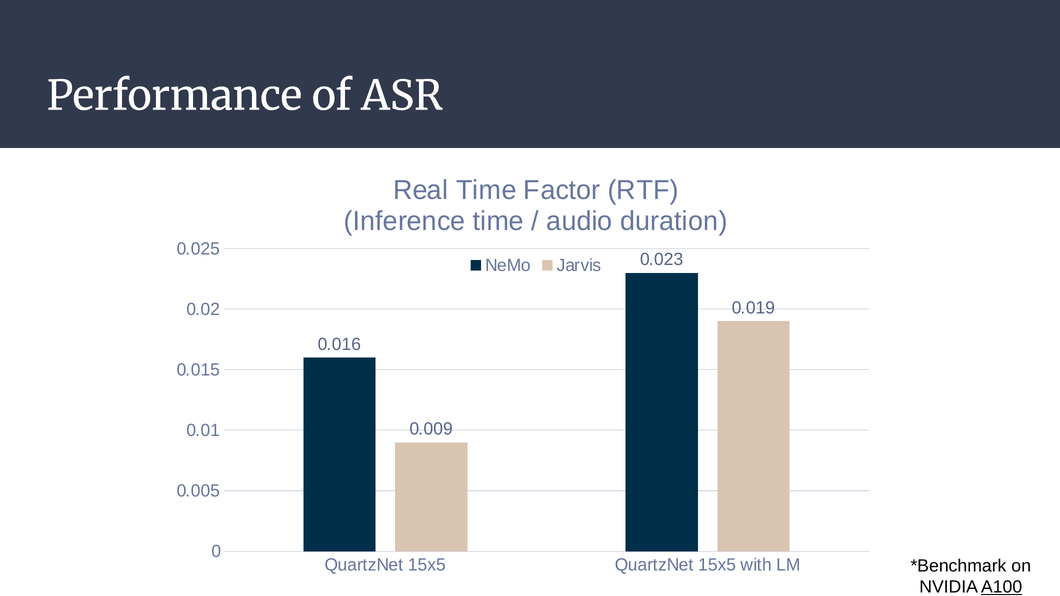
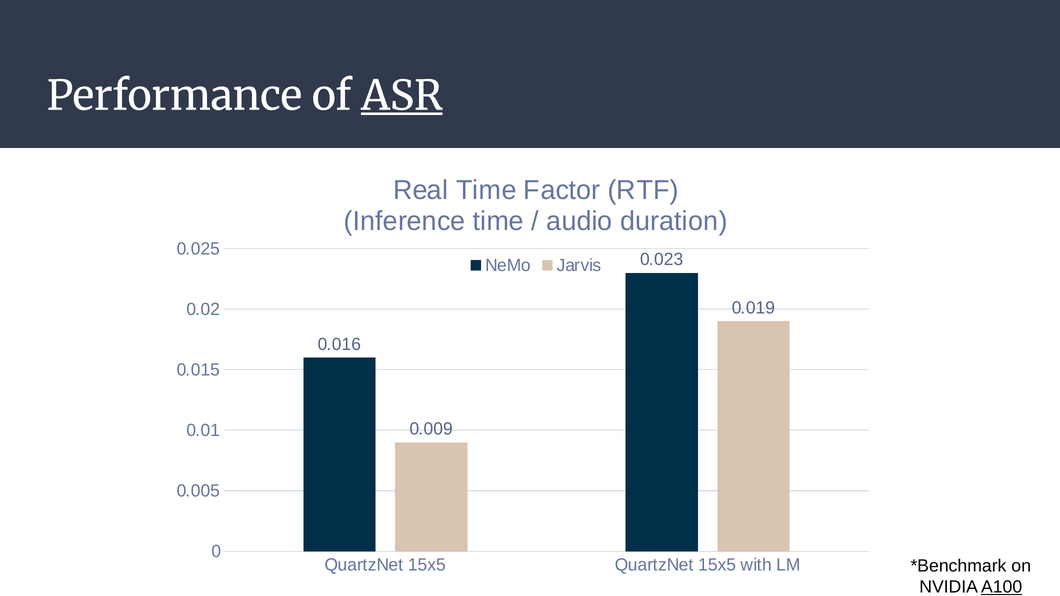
ASR underline: none -> present (402, 96)
